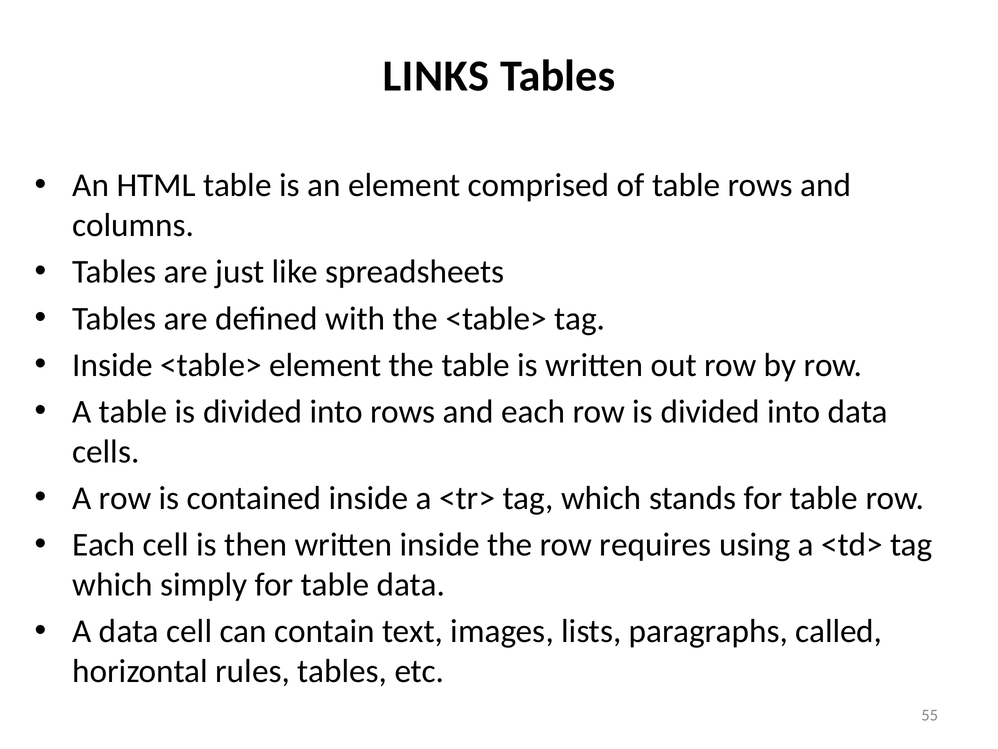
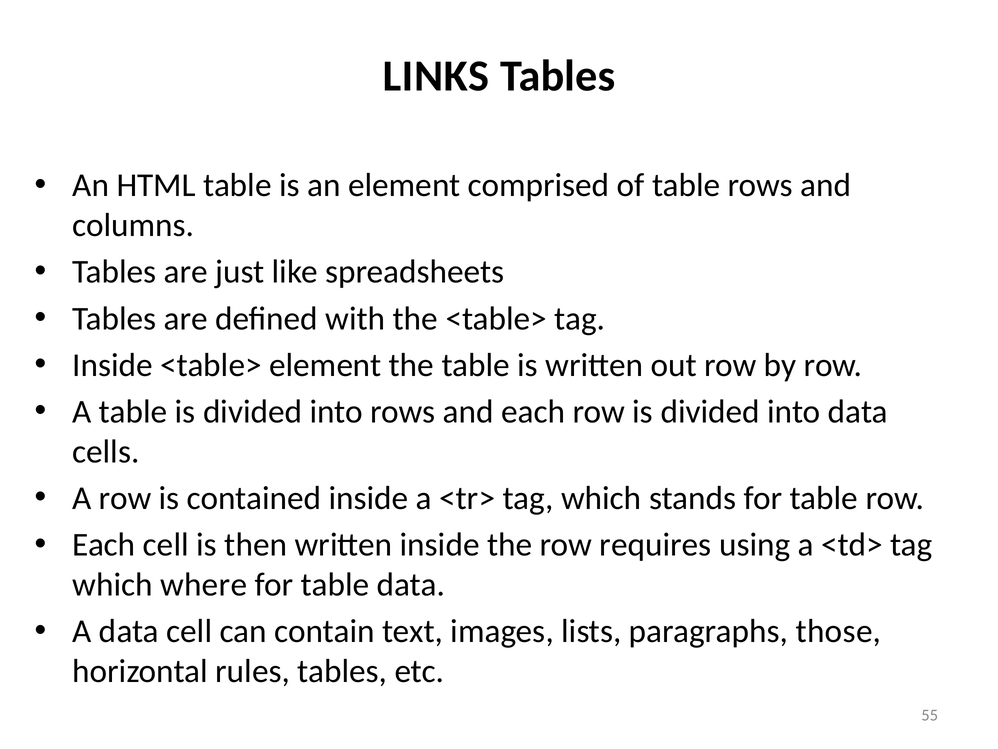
simply: simply -> where (204, 584)
called: called -> those (838, 631)
